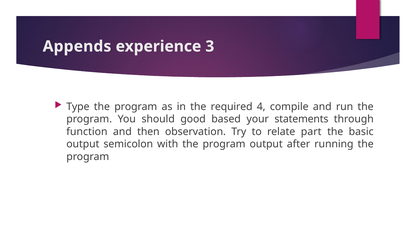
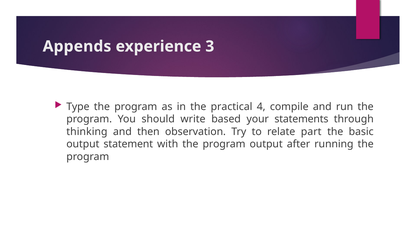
required: required -> practical (232, 107)
good: good -> write (193, 119)
function: function -> thinking (87, 132)
semicolon: semicolon -> statement (128, 144)
